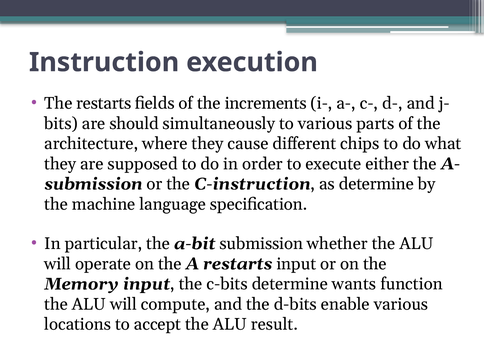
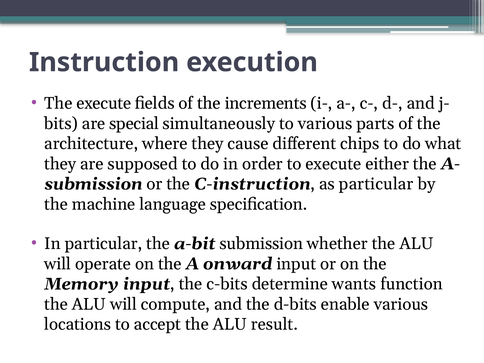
The restarts: restarts -> execute (104, 103)
should: should -> special (134, 123)
as determine: determine -> particular (376, 184)
A restarts: restarts -> onward (238, 264)
